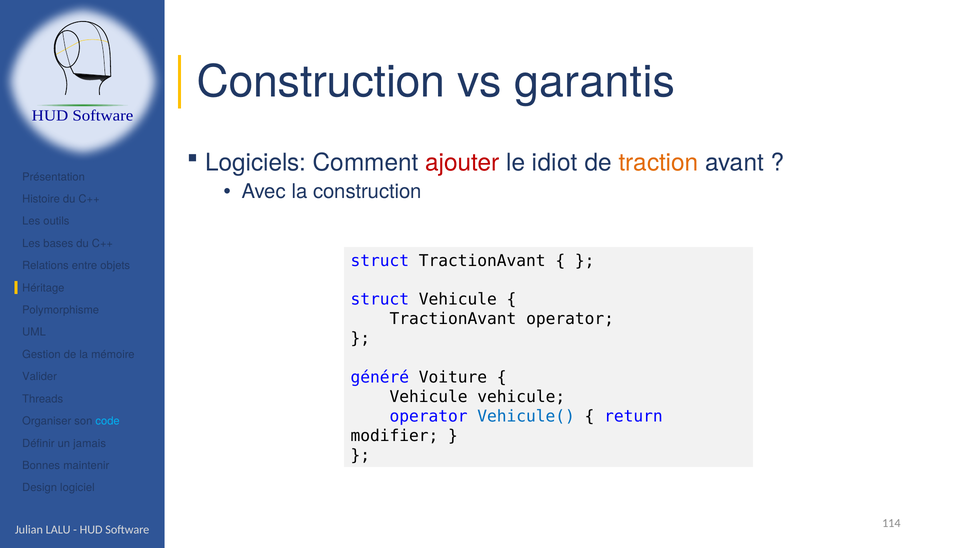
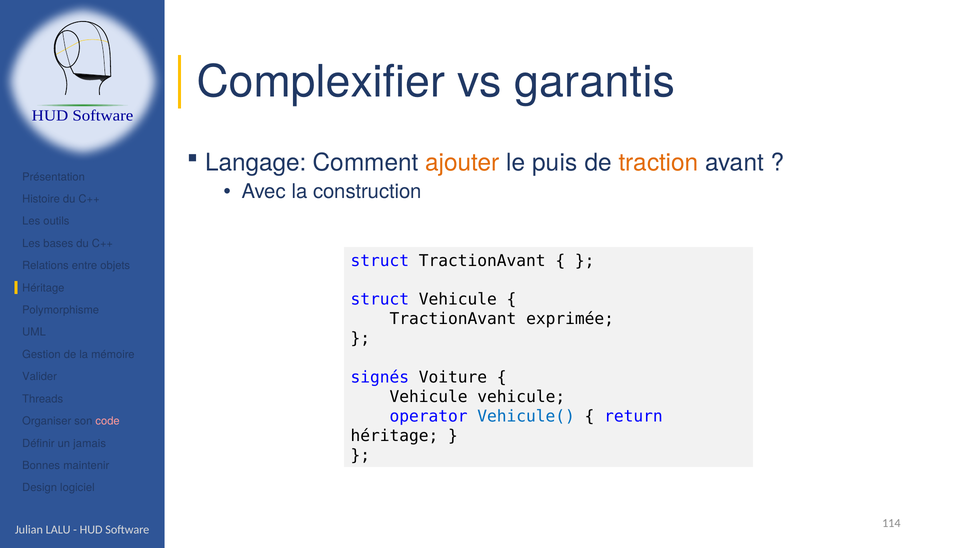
Construction: Construction -> Complexifier (321, 82)
Logiciels: Logiciels -> Langage (256, 163)
ajouter colour: red -> orange (462, 163)
idiot: idiot -> puis (555, 163)
TractionAvant operator: operator -> exprimée (570, 319)
généré: généré -> signés (380, 378)
code colour: light blue -> pink (108, 421)
modifier: modifier -> héritage (394, 436)
